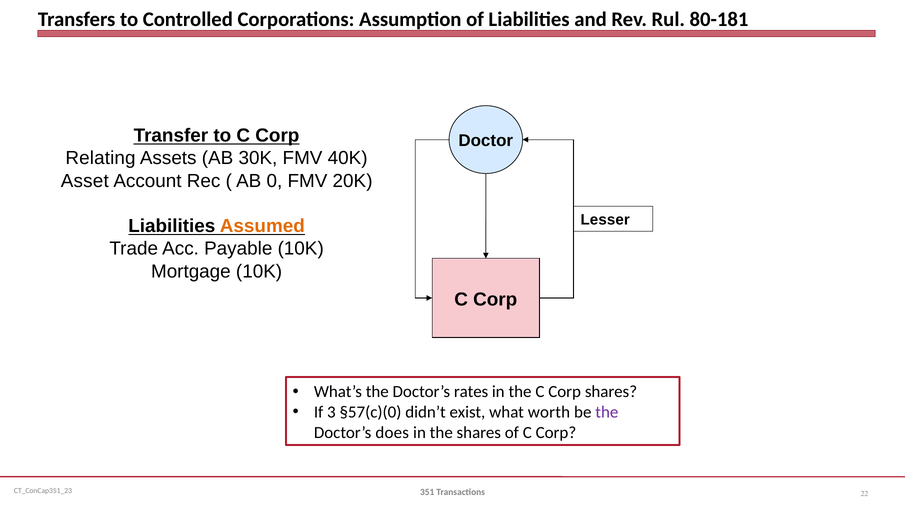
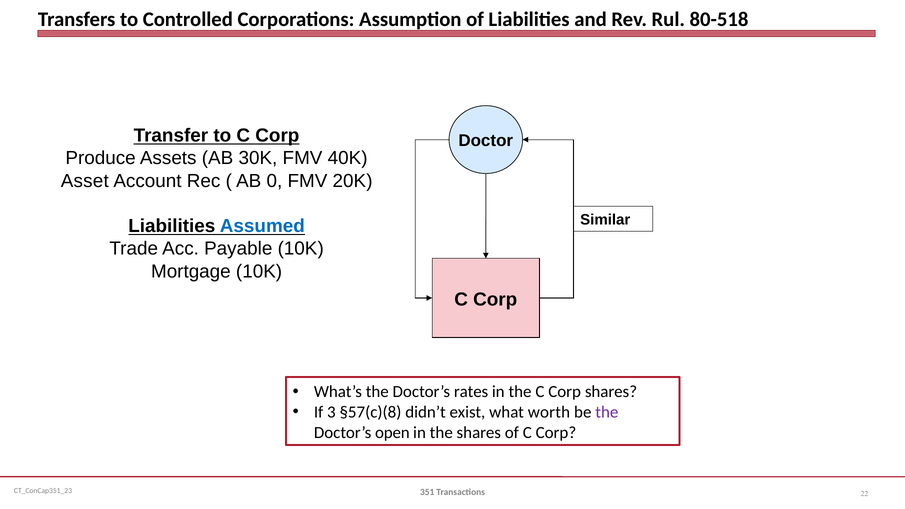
80-181: 80-181 -> 80-518 (719, 19)
Relating: Relating -> Produce (101, 158)
Lesser: Lesser -> Similar (605, 220)
Assumed colour: orange -> blue (262, 226)
§57(c)(0: §57(c)(0 -> §57(c)(8 (371, 412)
does: does -> open (392, 433)
